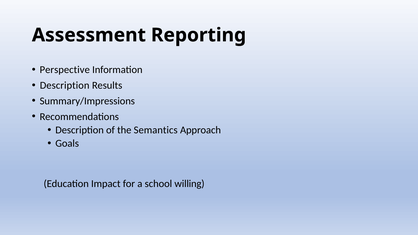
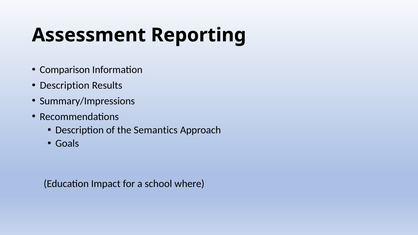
Perspective: Perspective -> Comparison (65, 70)
willing: willing -> where (189, 184)
